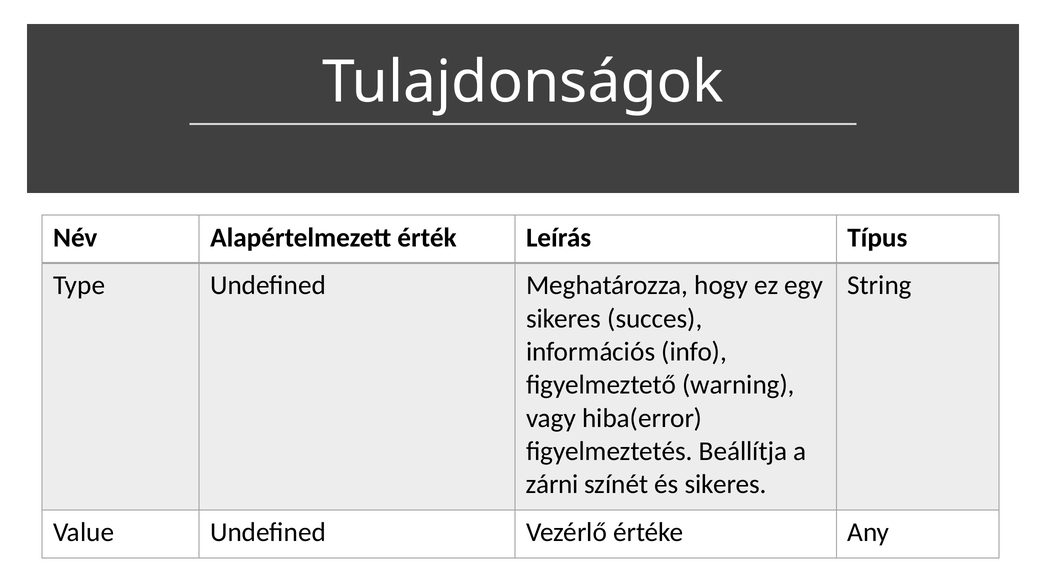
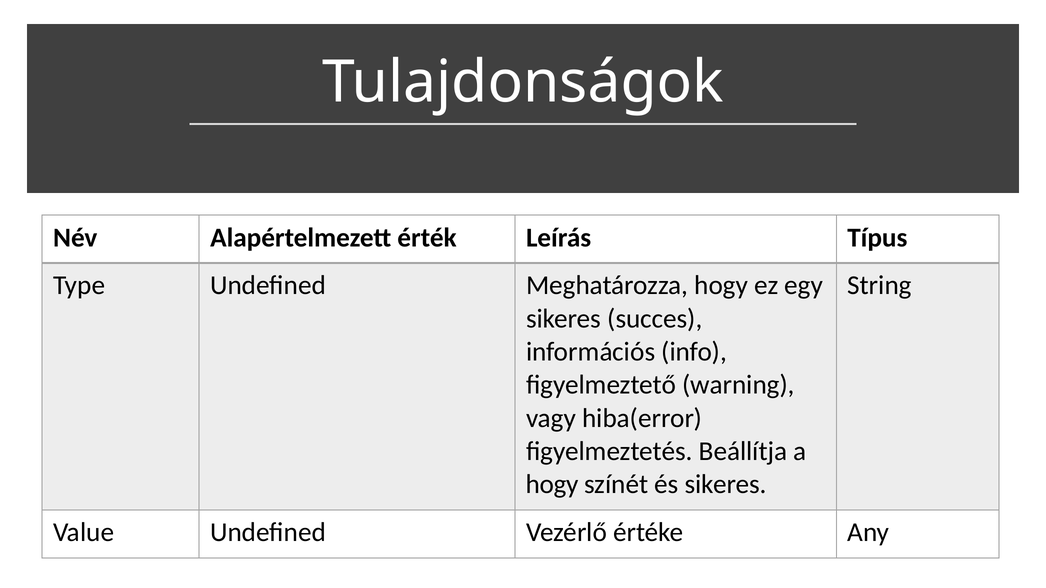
zárni: zárni -> hogy (552, 485)
